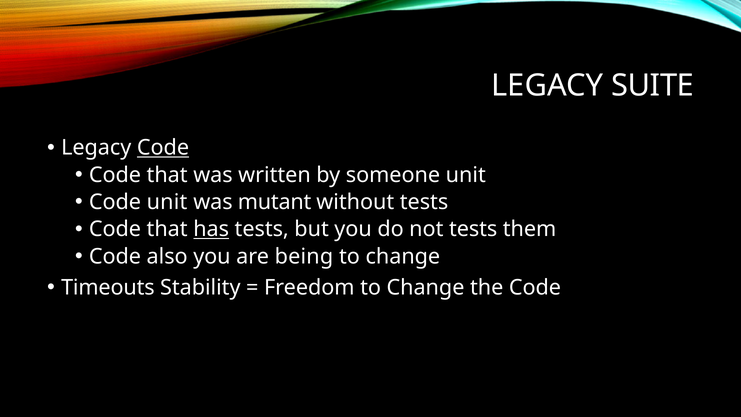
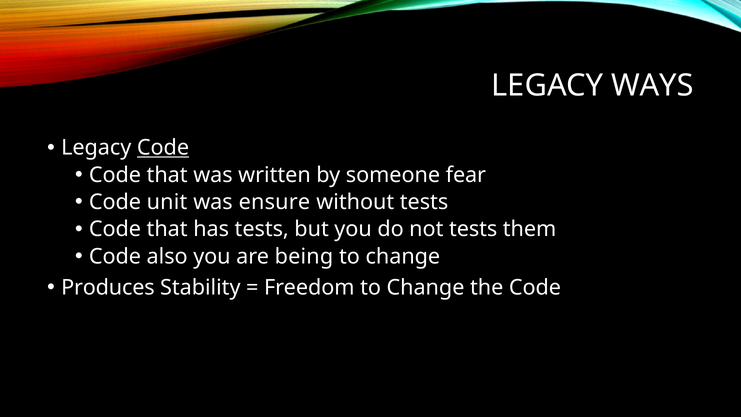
SUITE: SUITE -> WAYS (652, 86)
someone unit: unit -> fear (466, 175)
mutant: mutant -> ensure (274, 202)
has underline: present -> none (211, 229)
Timeouts: Timeouts -> Produces (108, 287)
